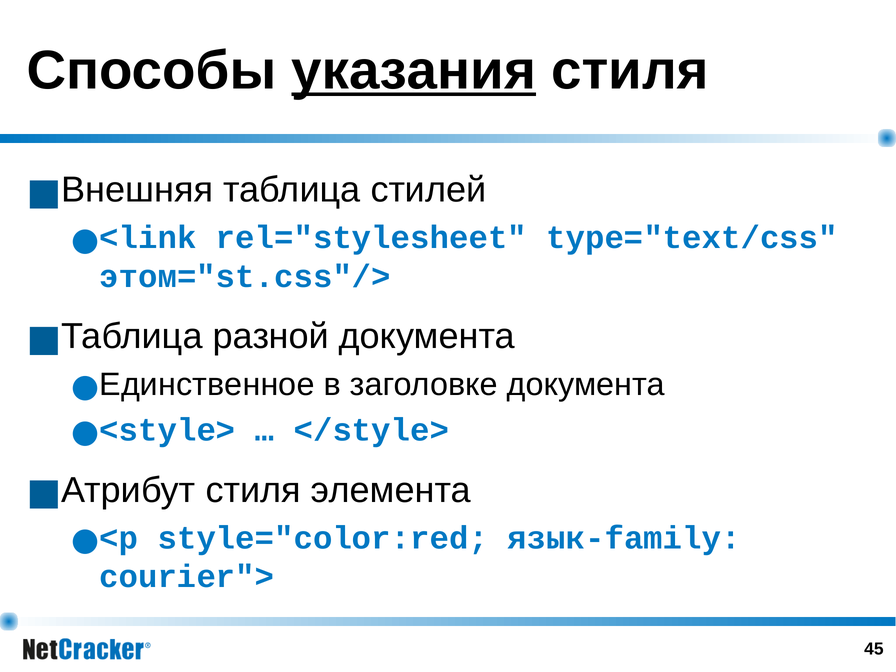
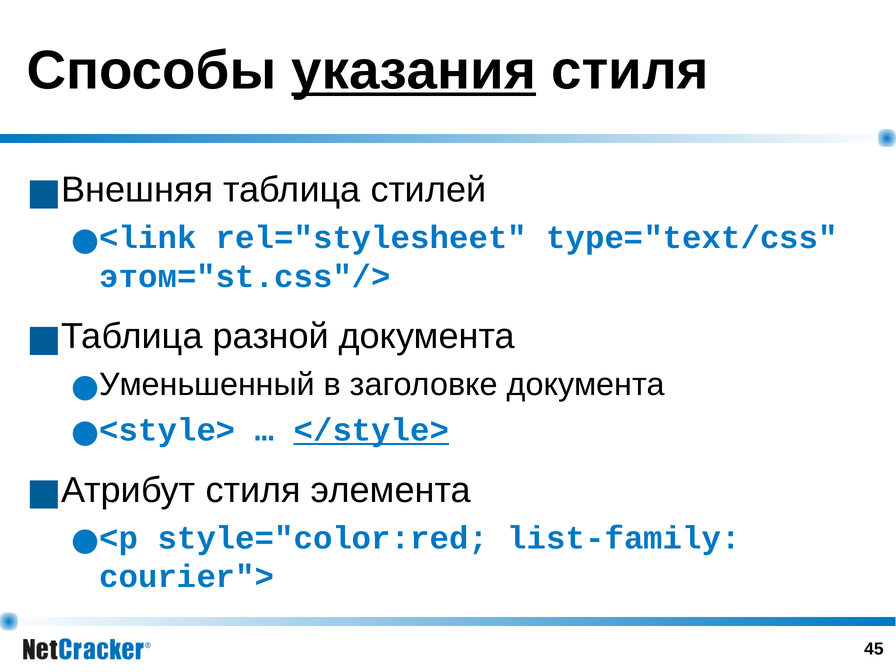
Единственное: Единственное -> Уменьшенный (207, 384)
</style> underline: none -> present (371, 430)
язык-family: язык-family -> list-family (624, 538)
